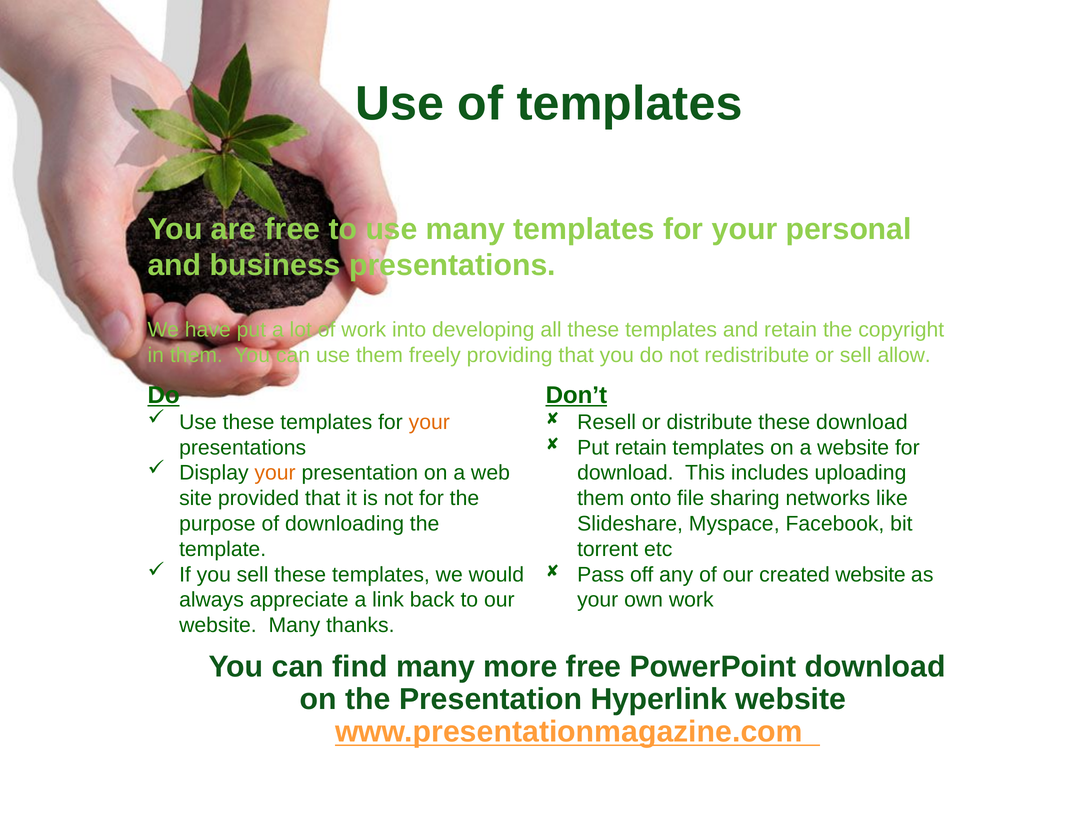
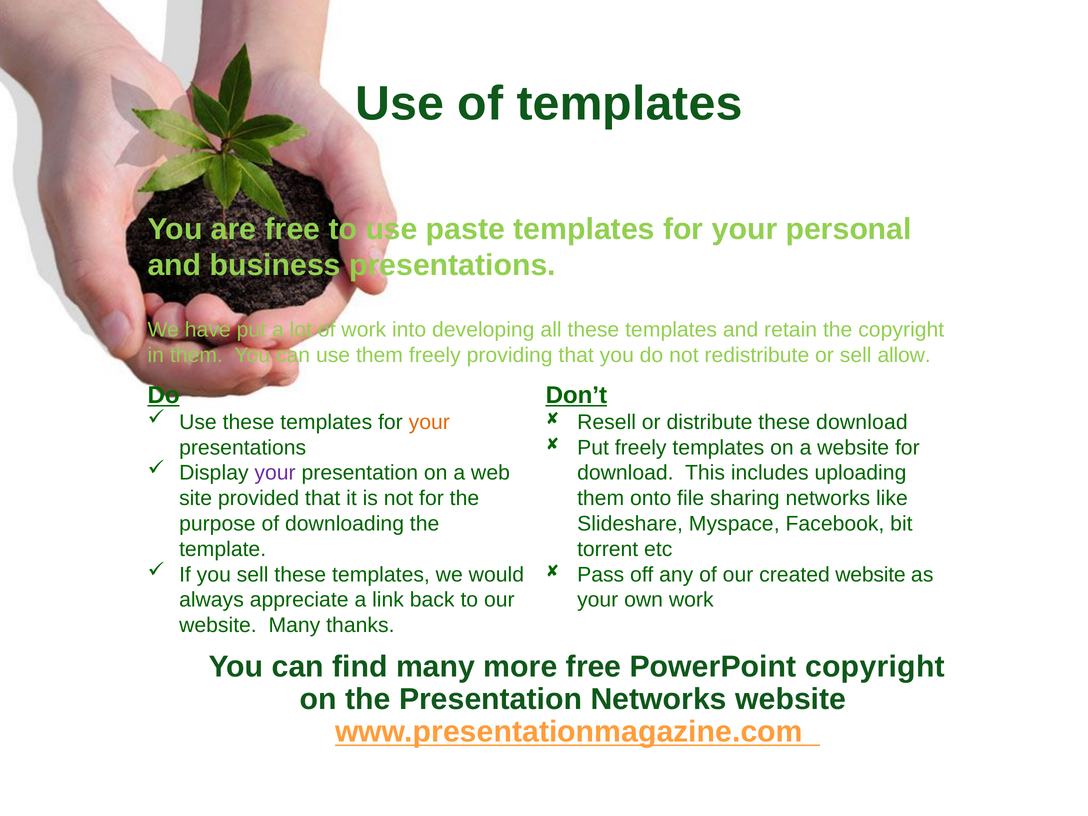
use many: many -> paste (465, 229)
Put retain: retain -> freely (641, 448)
your colour: orange -> purple (275, 473)
PowerPoint download: download -> copyright (875, 667)
Presentation Hyperlink: Hyperlink -> Networks (659, 699)
